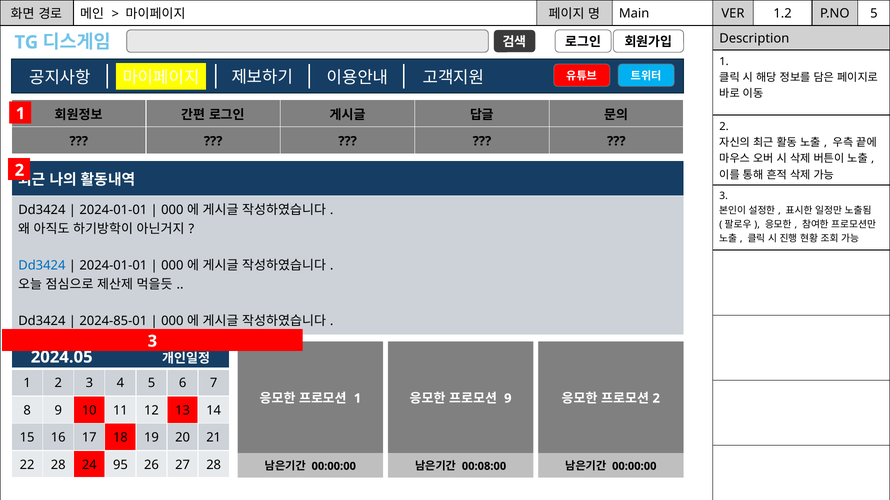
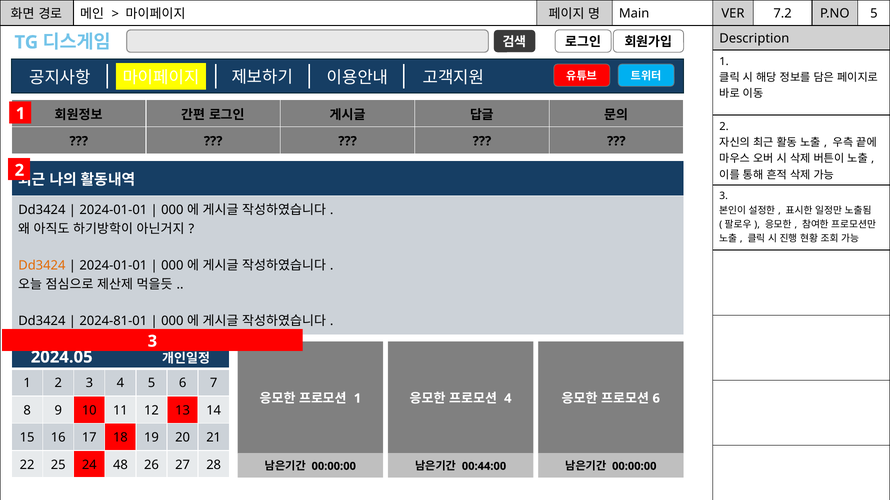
1.2: 1.2 -> 7.2 (783, 14)
Dd3424 colour: blue -> orange (42, 266)
2024-85-01: 2024-85-01 -> 2024-81-01 (113, 321)
9: 9 -> 4 (508, 399)
2: 2 -> 6 (656, 399)
22 28: 28 -> 25 (58, 465)
95: 95 -> 48 (120, 465)
00:08:00: 00:08:00 -> 00:44:00 (484, 467)
